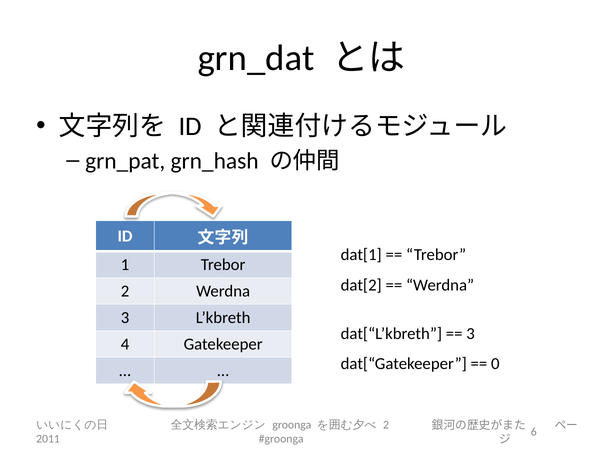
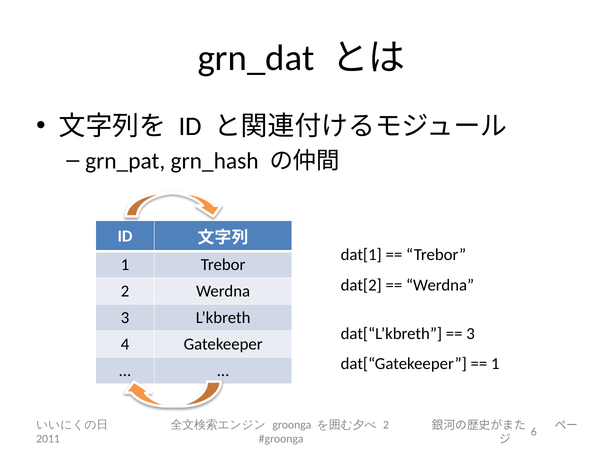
0: 0 -> 1 (495, 364)
